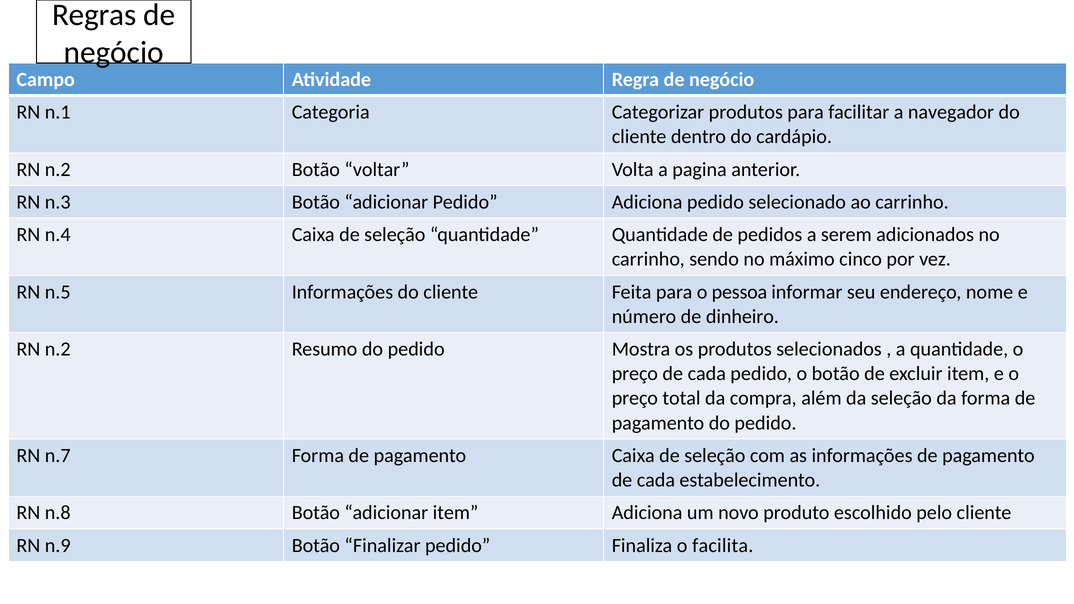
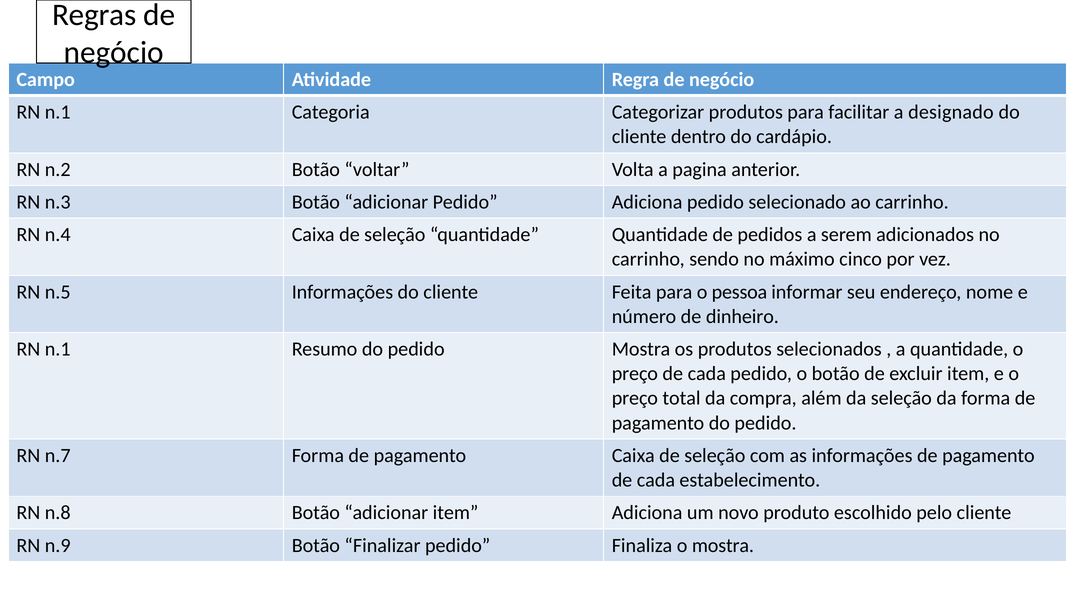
navegador: navegador -> designado (951, 112)
n.2: n.2 -> n.1 (58, 349)
o facilita: facilita -> mostra (723, 546)
